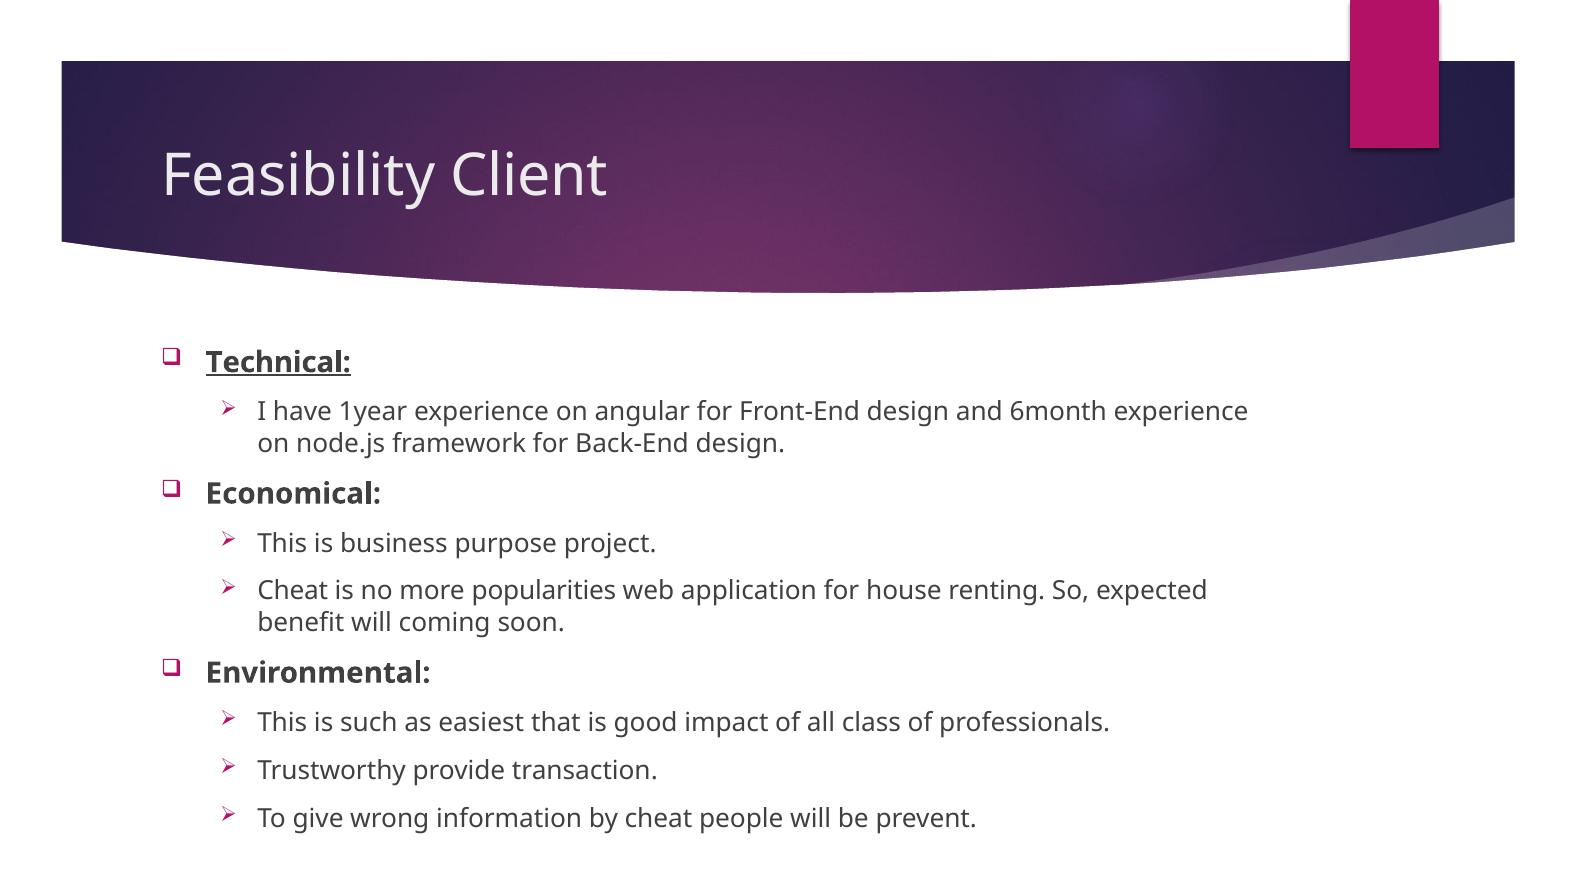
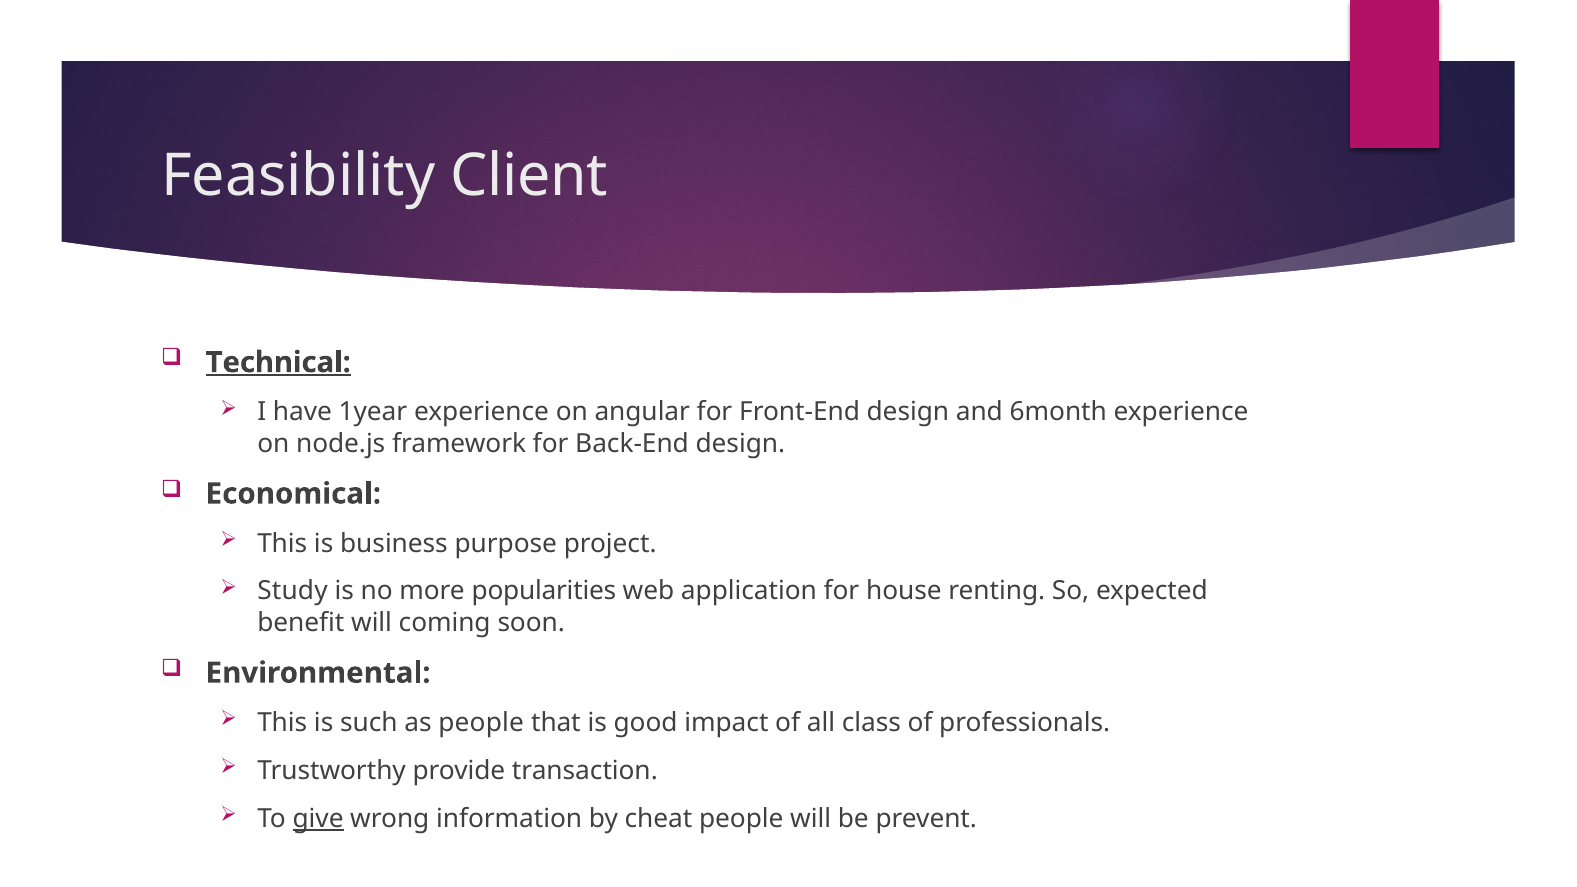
Cheat: Cheat -> Study (292, 591)
as easiest: easiest -> people (481, 723)
give underline: none -> present (318, 819)
